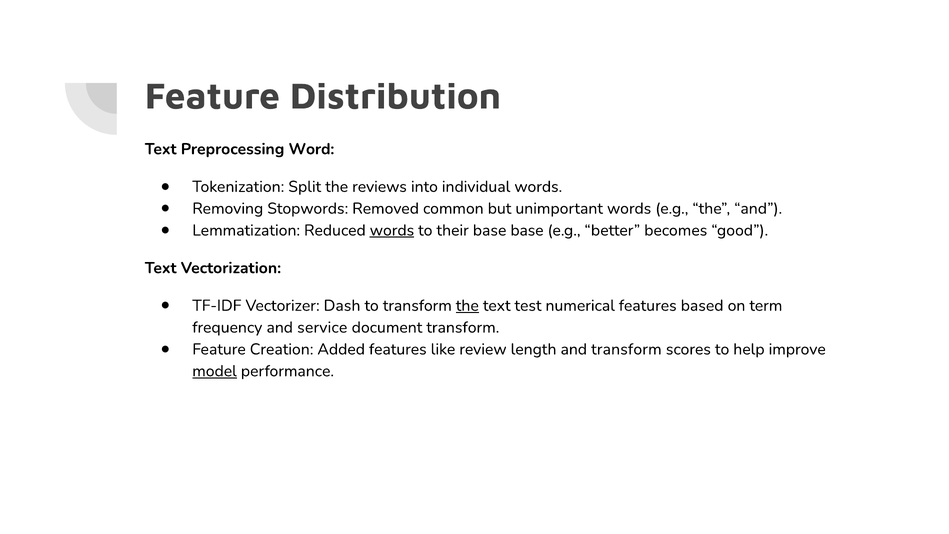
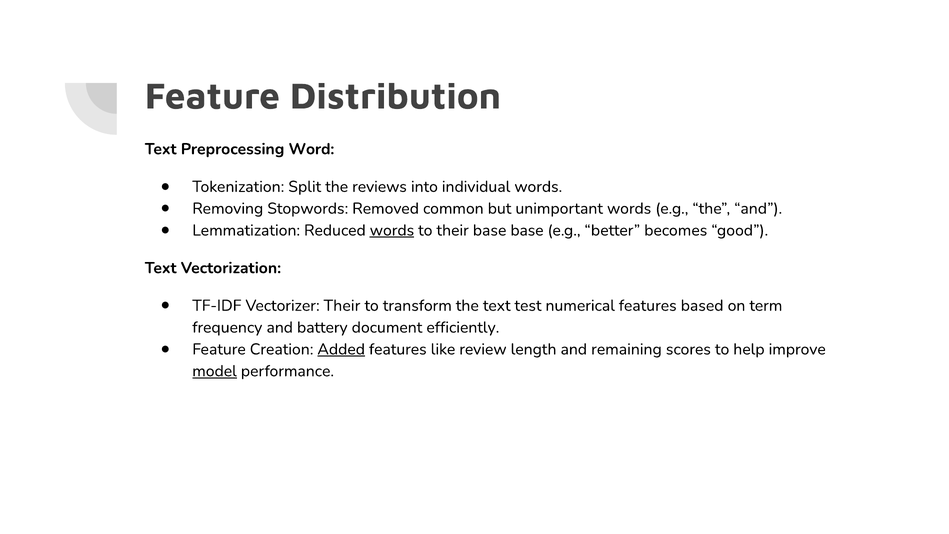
Vectorizer Dash: Dash -> Their (342, 305)
the underline: present -> none (467, 305)
service: service -> battery (322, 327)
document transform: transform -> efficiently (463, 327)
Added underline: none -> present (341, 349)
and transform: transform -> remaining (626, 349)
